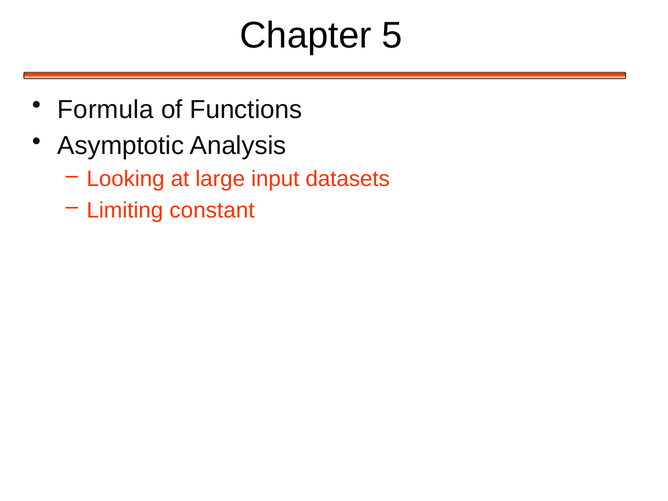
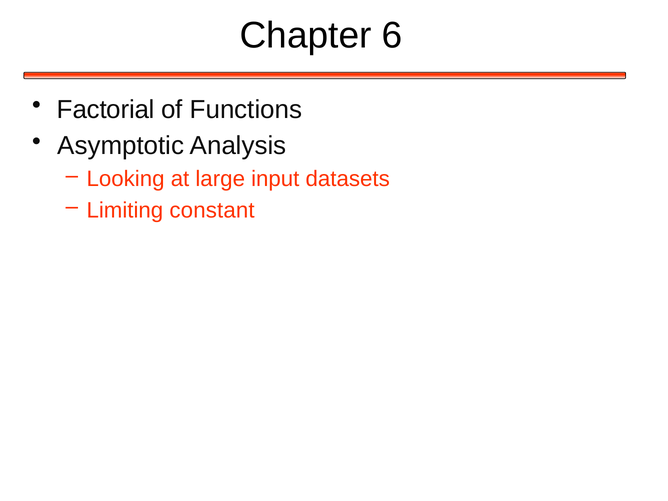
5: 5 -> 6 (392, 36)
Formula: Formula -> Factorial (106, 109)
